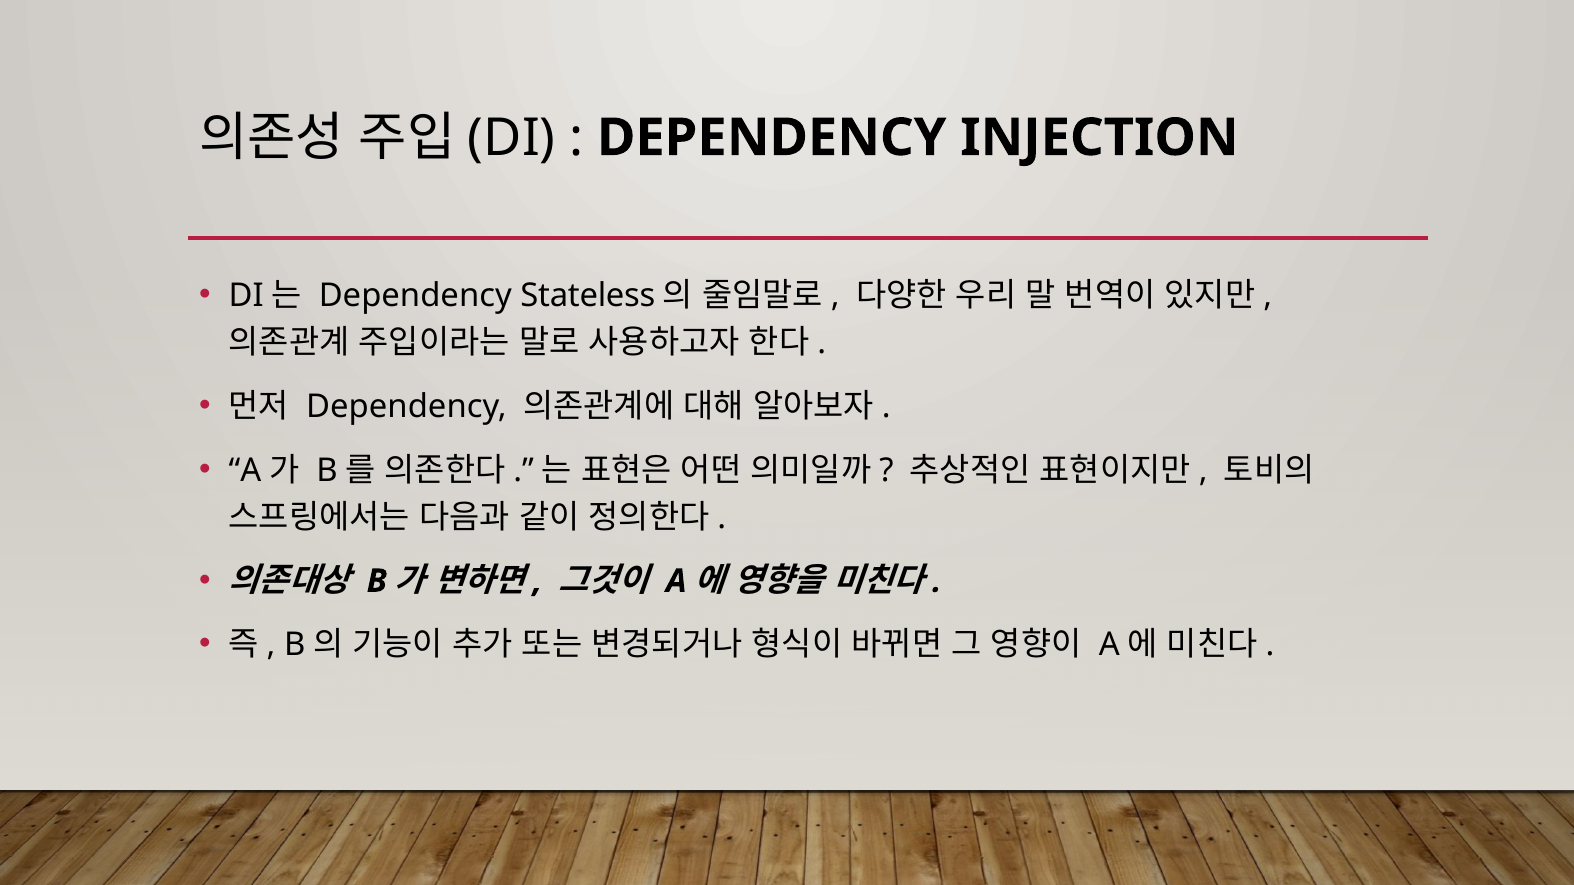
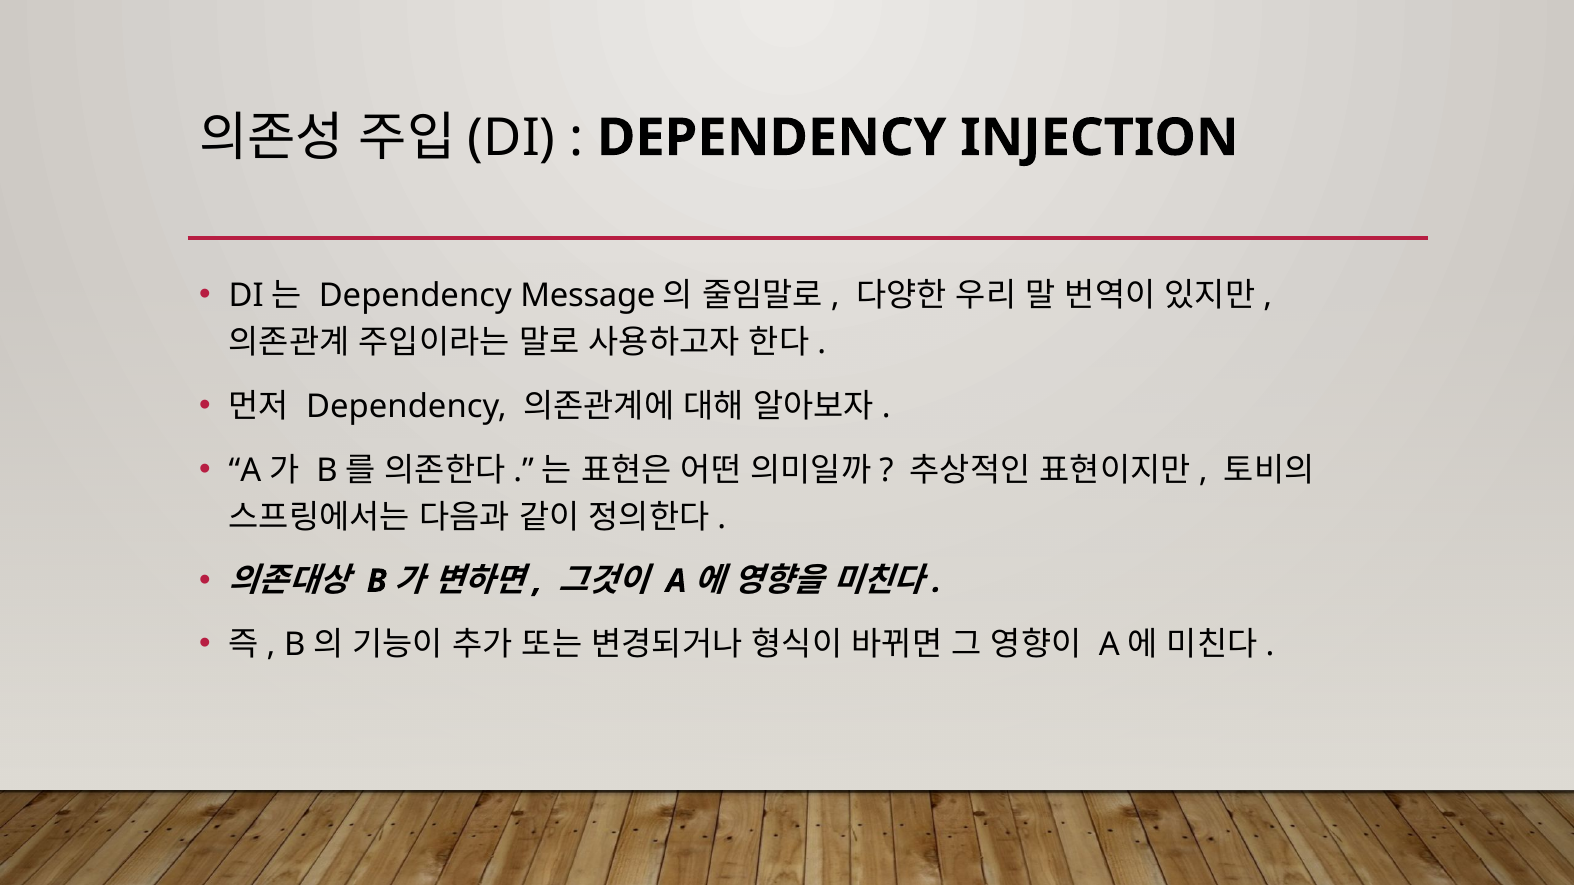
Stateless: Stateless -> Message (588, 296)
